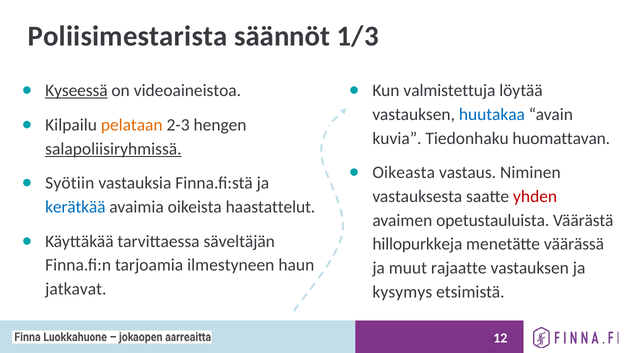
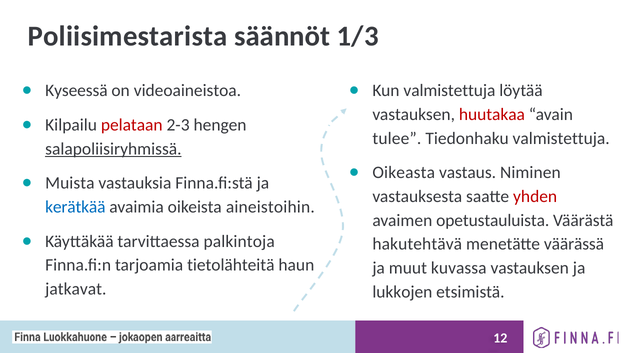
Kyseessä underline: present -> none (76, 91)
huutakaa colour: blue -> red (492, 115)
pelataan colour: orange -> red (132, 125)
kuvia: kuvia -> tulee (397, 139)
Tiedonhaku huomattavan: huomattavan -> valmistettuja (561, 139)
Syötiin: Syötiin -> Muista (70, 183)
haastattelut: haastattelut -> aineistoihin (270, 207)
säveltäjän: säveltäjän -> palkintoja (239, 241)
hillopurkkeja: hillopurkkeja -> hakutehtävä (417, 244)
ilmestyneen: ilmestyneen -> tietolähteitä (231, 265)
rajaatte: rajaatte -> kuvassa (459, 268)
kysymys: kysymys -> lukkojen (402, 292)
